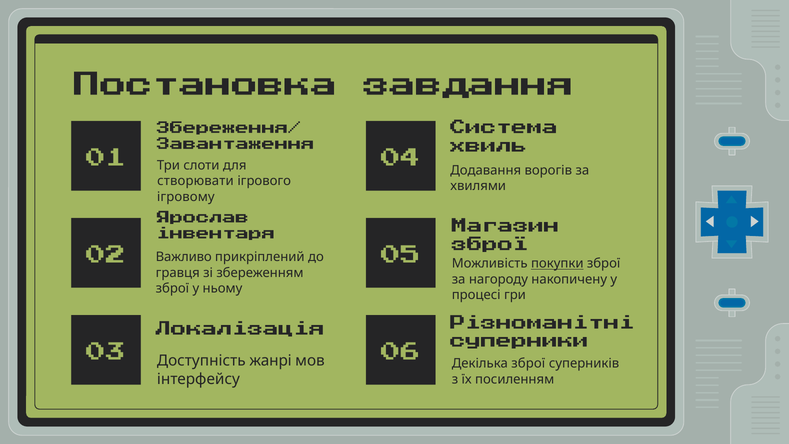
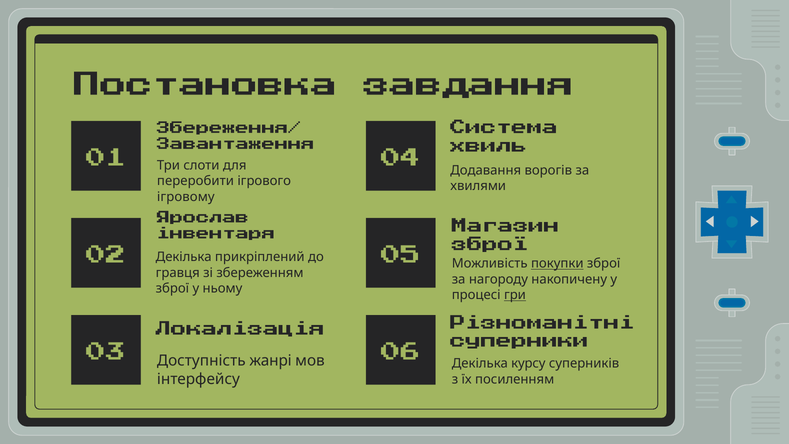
створювати: створювати -> переробити (195, 181)
Важливо: Важливо -> Декілька (184, 257)
гри underline: none -> present (515, 295)
Декілька зброї: зброї -> курсу (528, 363)
